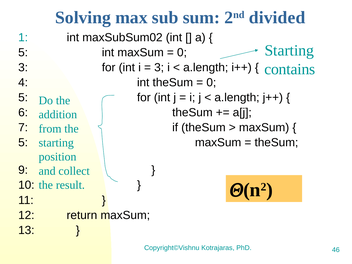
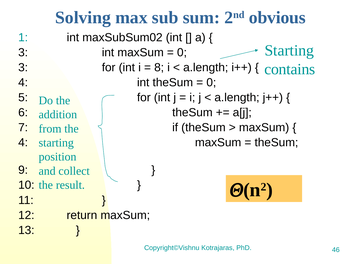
divided: divided -> obvious (277, 18)
5: 5 -> 3 (23, 52)
3: 3 -> 8 (159, 67)
5: 5 -> 4 (23, 142)
